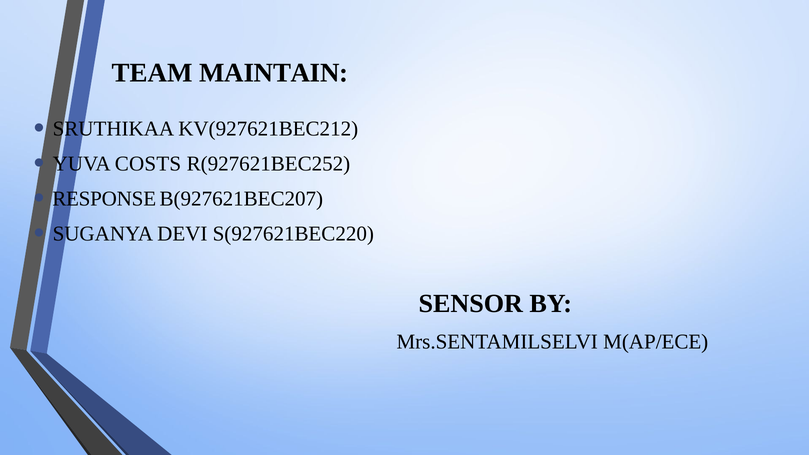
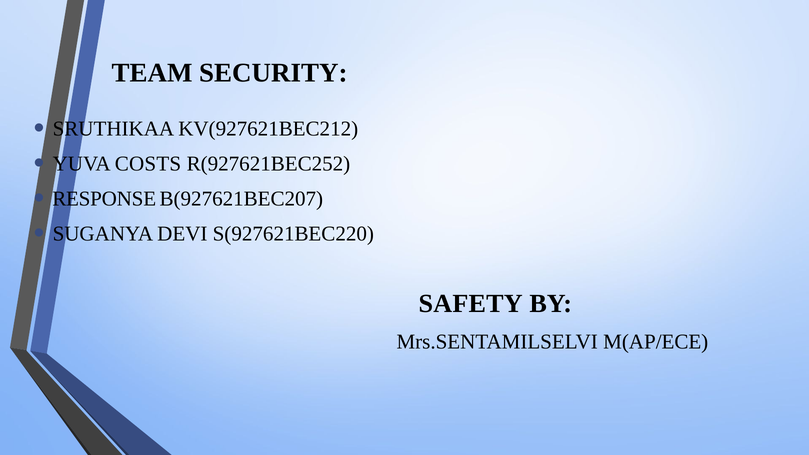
MAINTAIN: MAINTAIN -> SECURITY (274, 73)
SENSOR: SENSOR -> SAFETY (471, 304)
